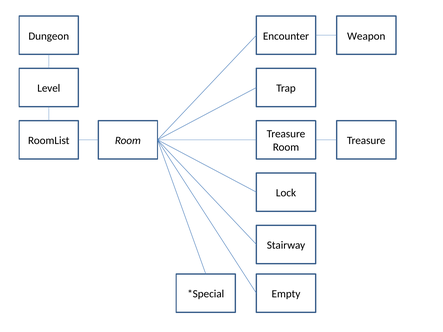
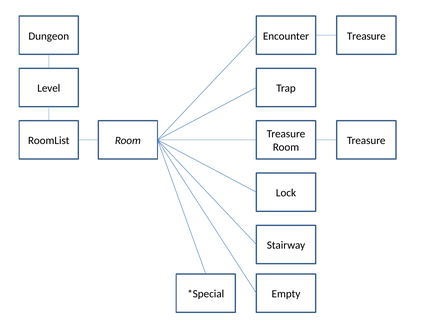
Weapon: Weapon -> Treasure (366, 36)
